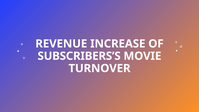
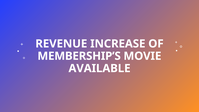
SUBSCRIBERS’S: SUBSCRIBERS’S -> MEMBERSHIP’S (79, 56)
TURNOVER: TURNOVER -> AVAILABLE (100, 68)
